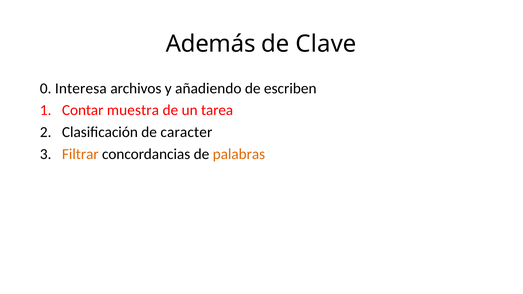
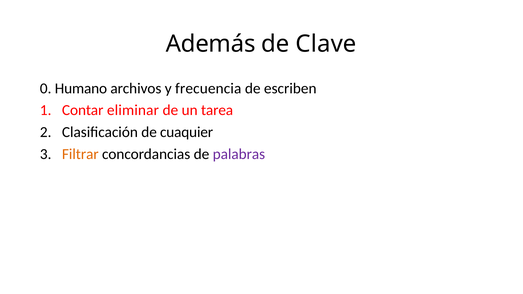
Interesa: Interesa -> Humano (81, 88)
añadiendo: añadiendo -> frecuencia (208, 88)
muestra: muestra -> eliminar (133, 110)
caracter: caracter -> cuaquier (187, 132)
palabras colour: orange -> purple (239, 154)
